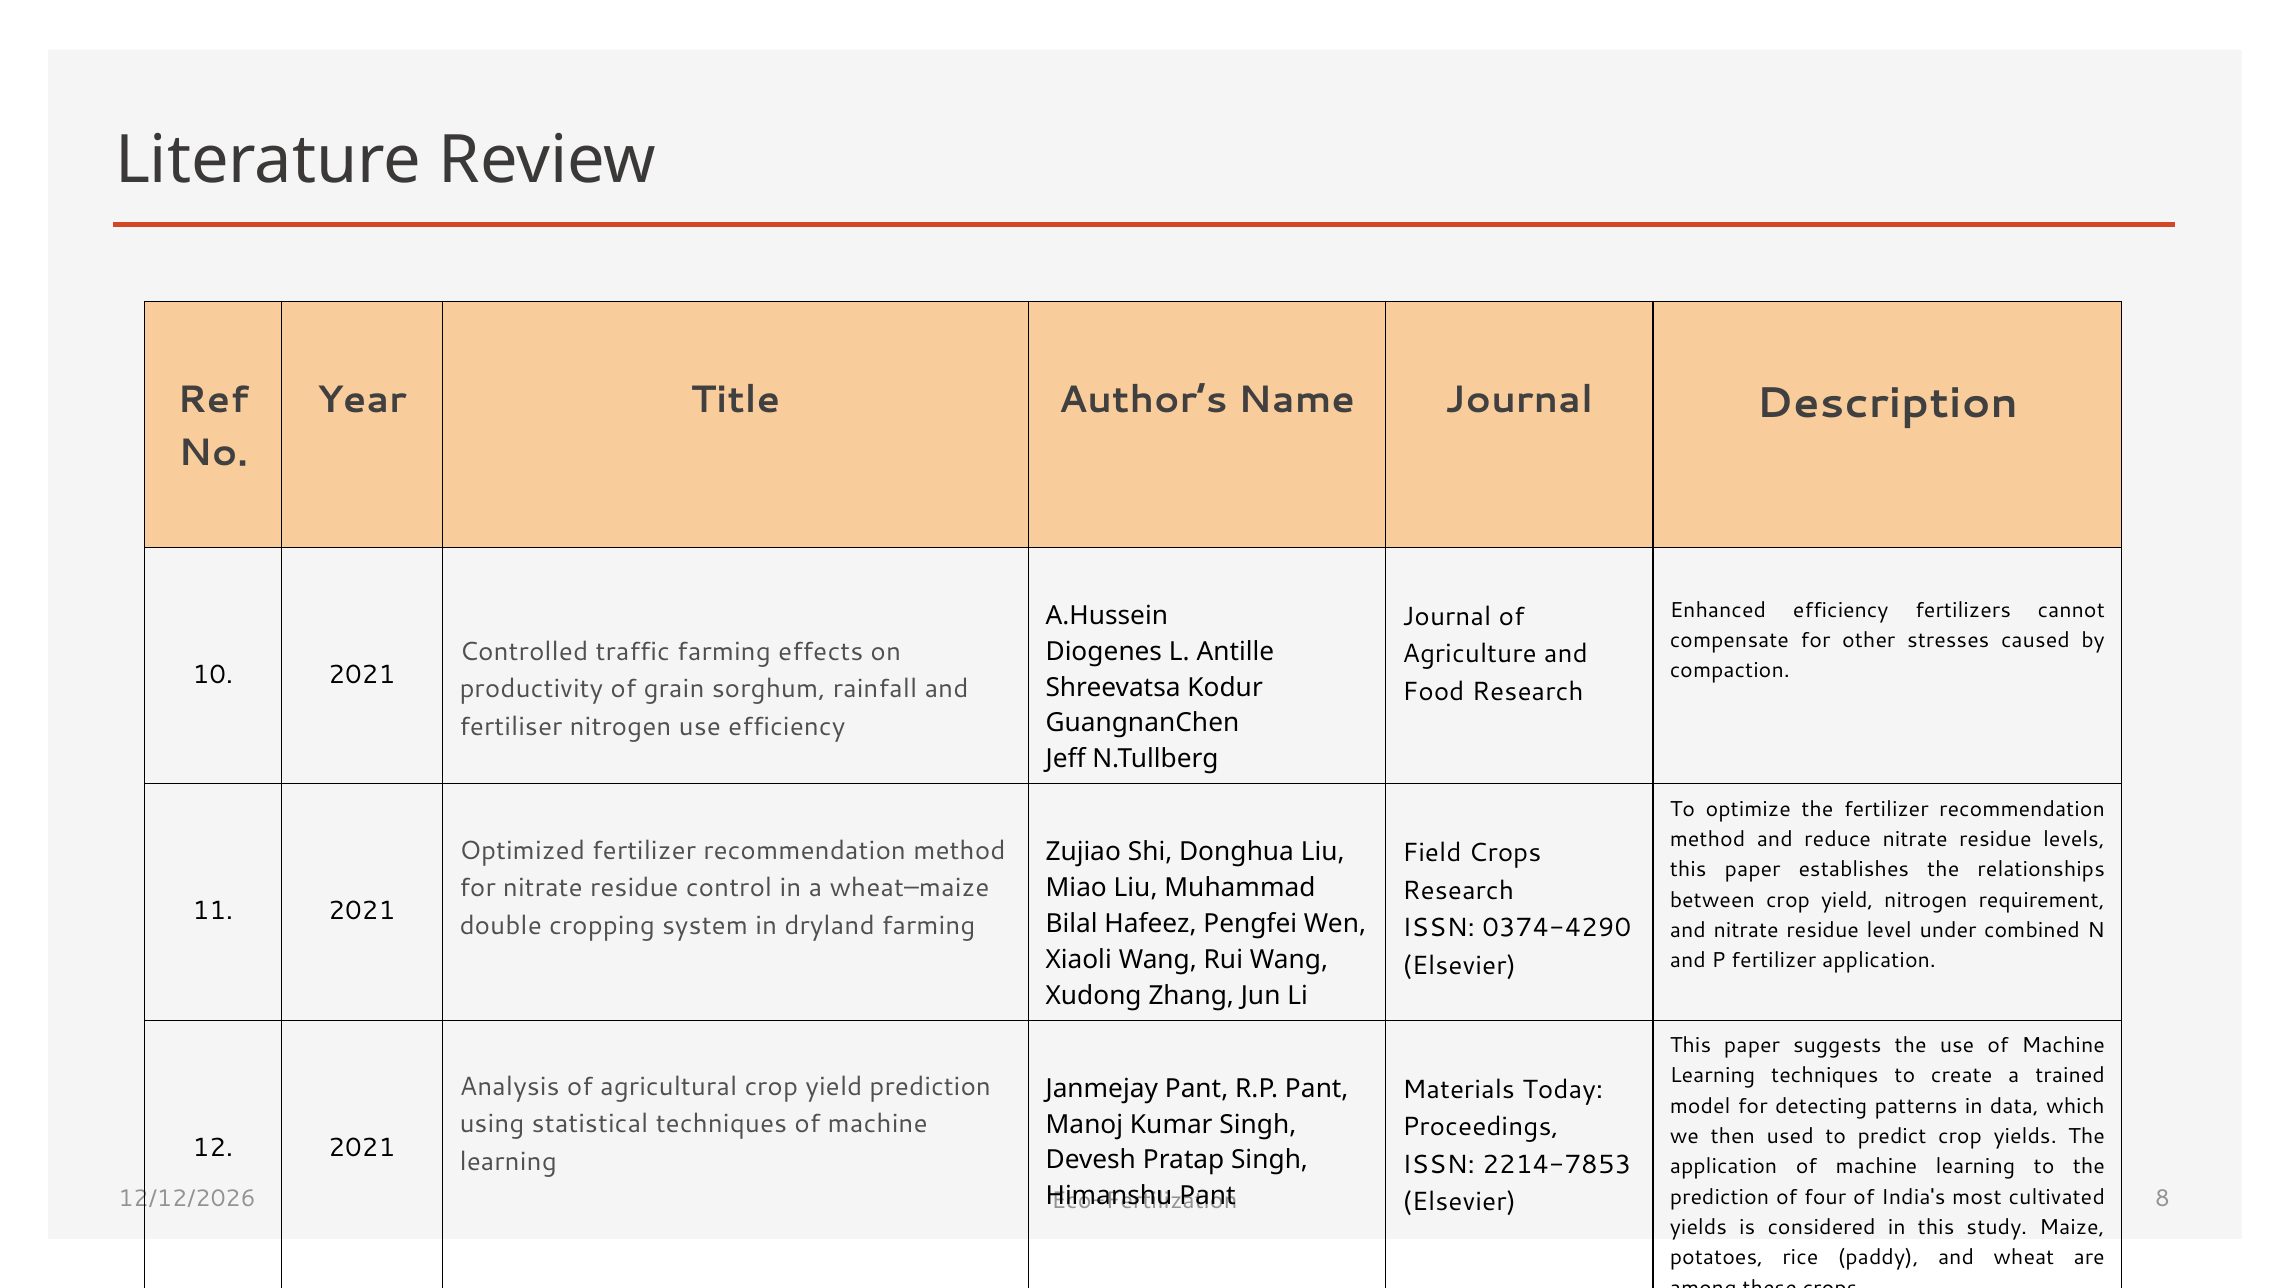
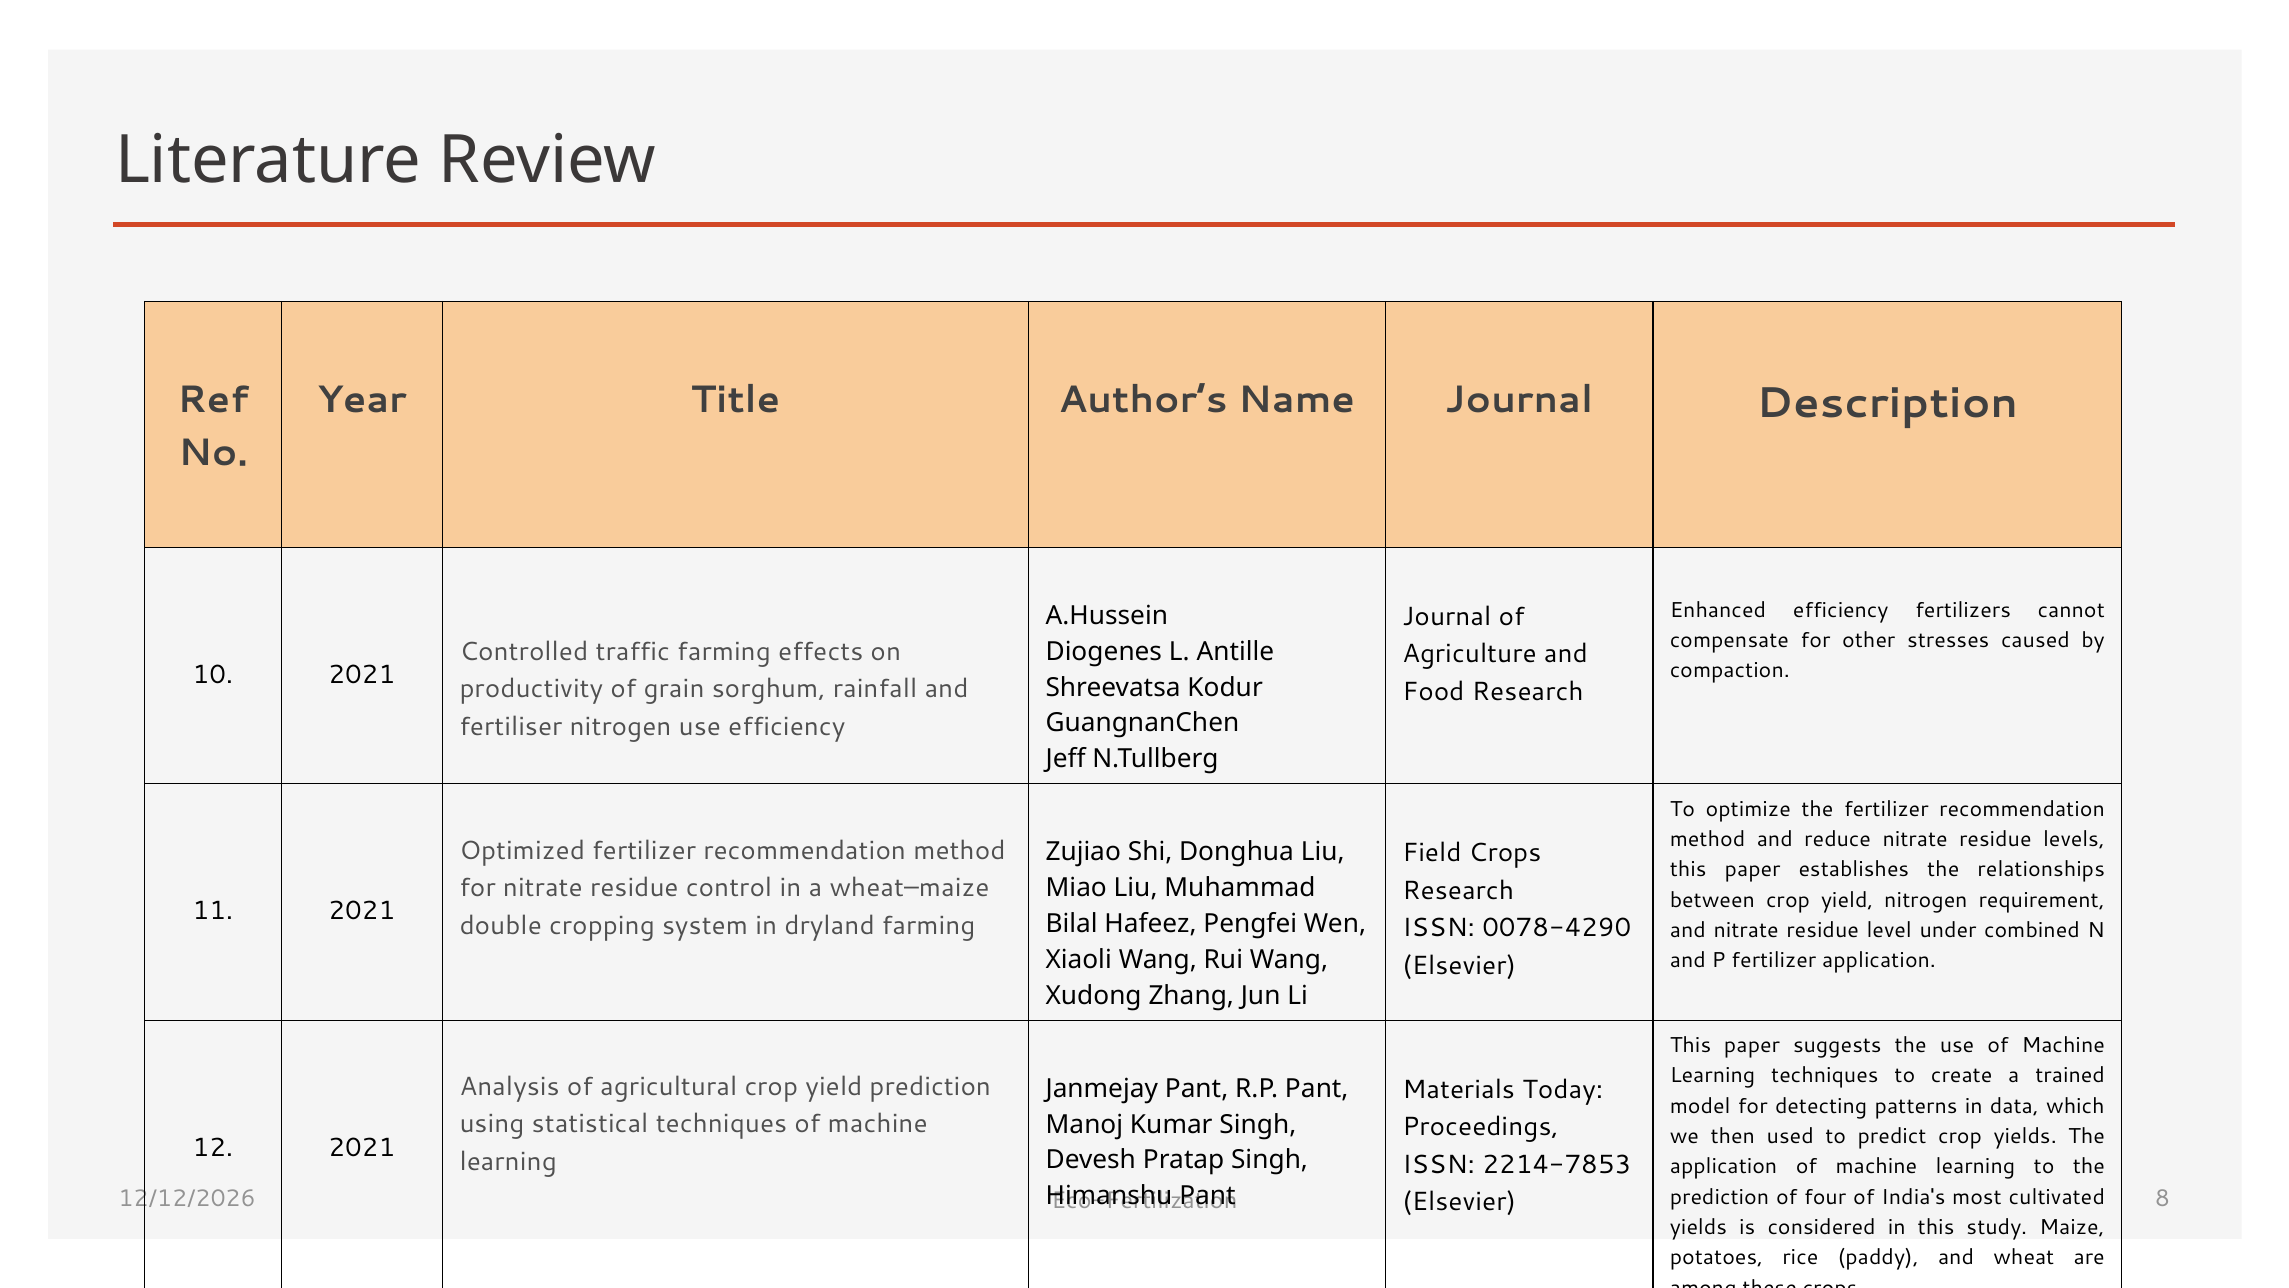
0374-4290: 0374-4290 -> 0078-4290 (1557, 928)
